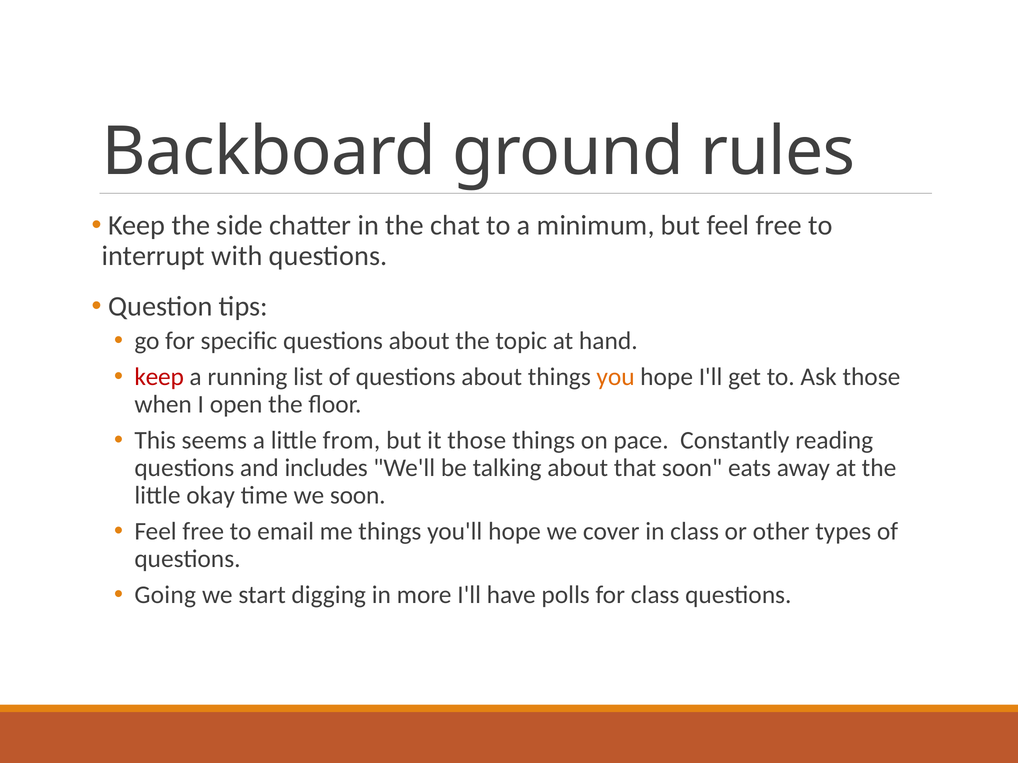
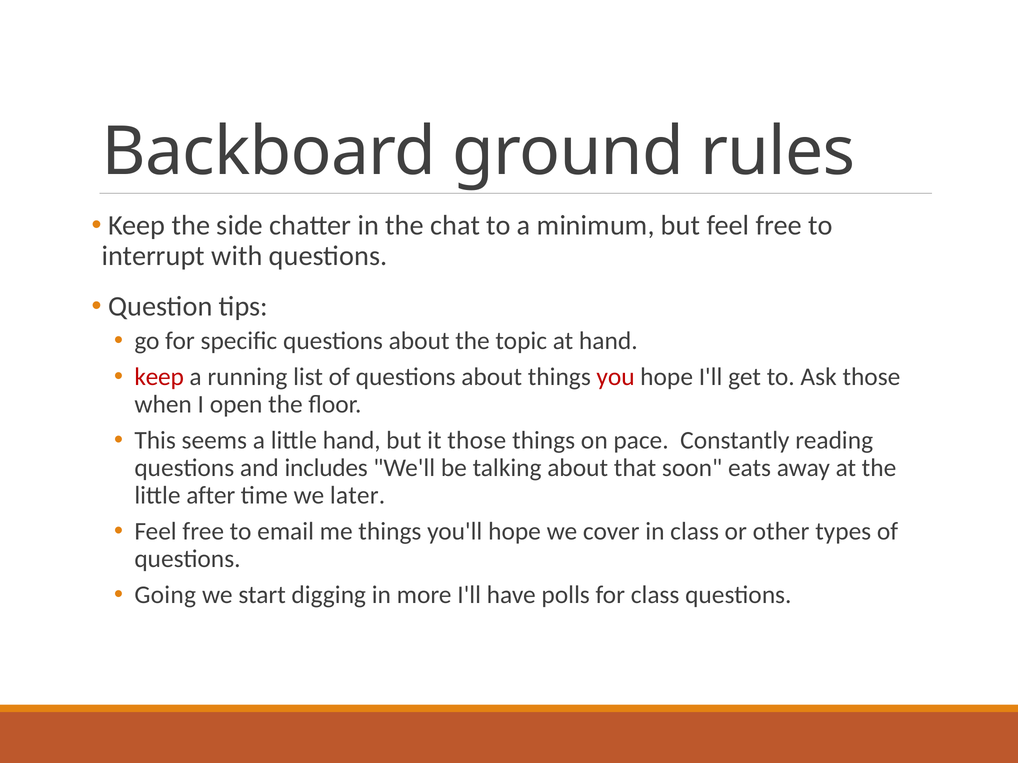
you colour: orange -> red (616, 377)
little from: from -> hand (352, 441)
okay: okay -> after (211, 496)
we soon: soon -> later (358, 496)
